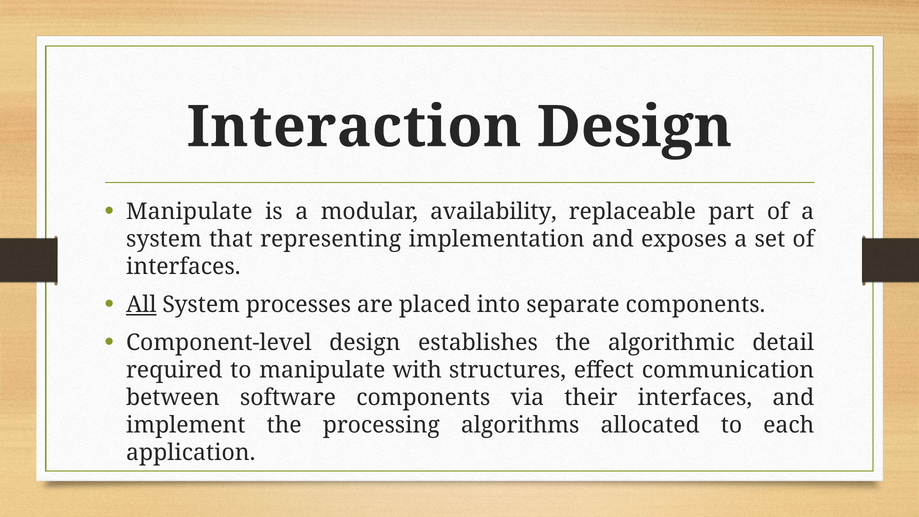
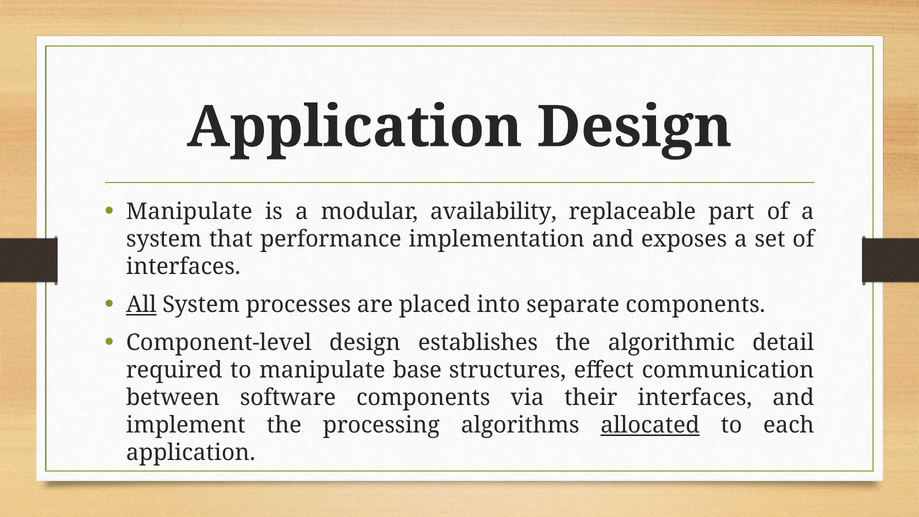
Interaction: Interaction -> Application (355, 127)
representing: representing -> performance (331, 239)
with: with -> base (417, 370)
allocated underline: none -> present (650, 425)
